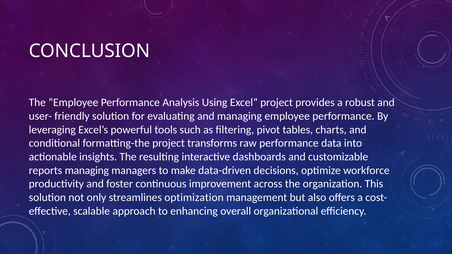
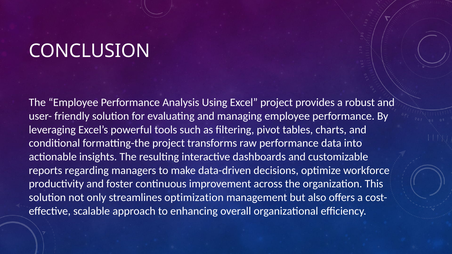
reports managing: managing -> regarding (87, 170)
